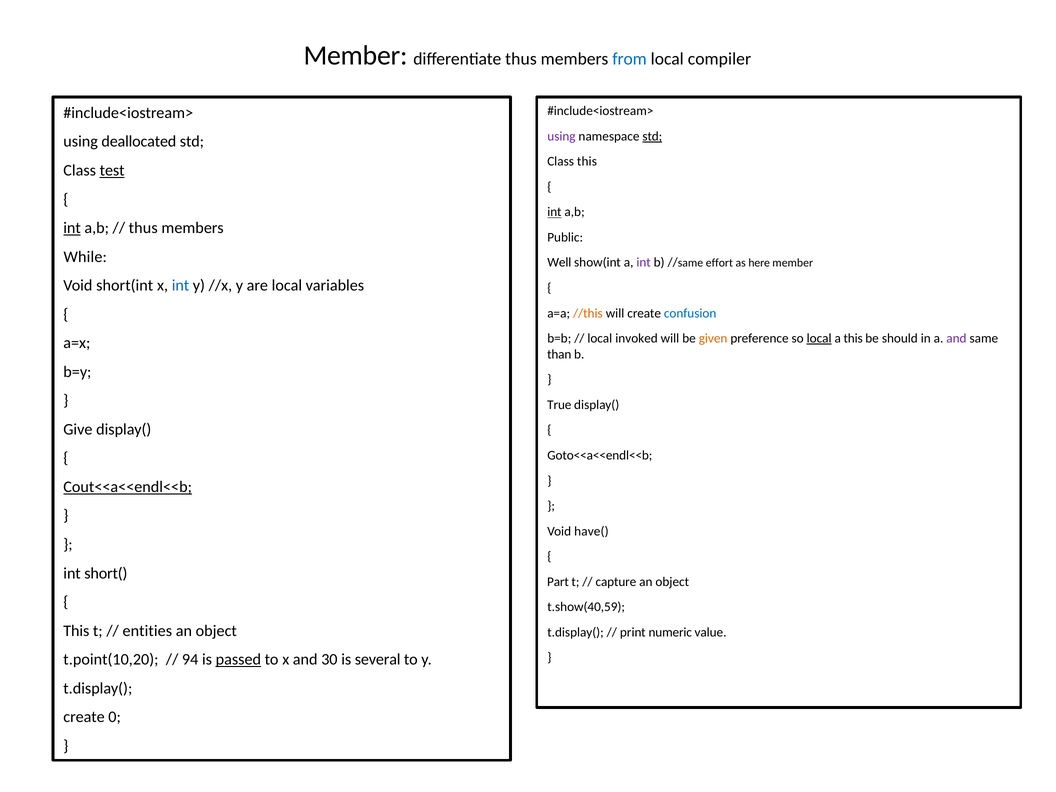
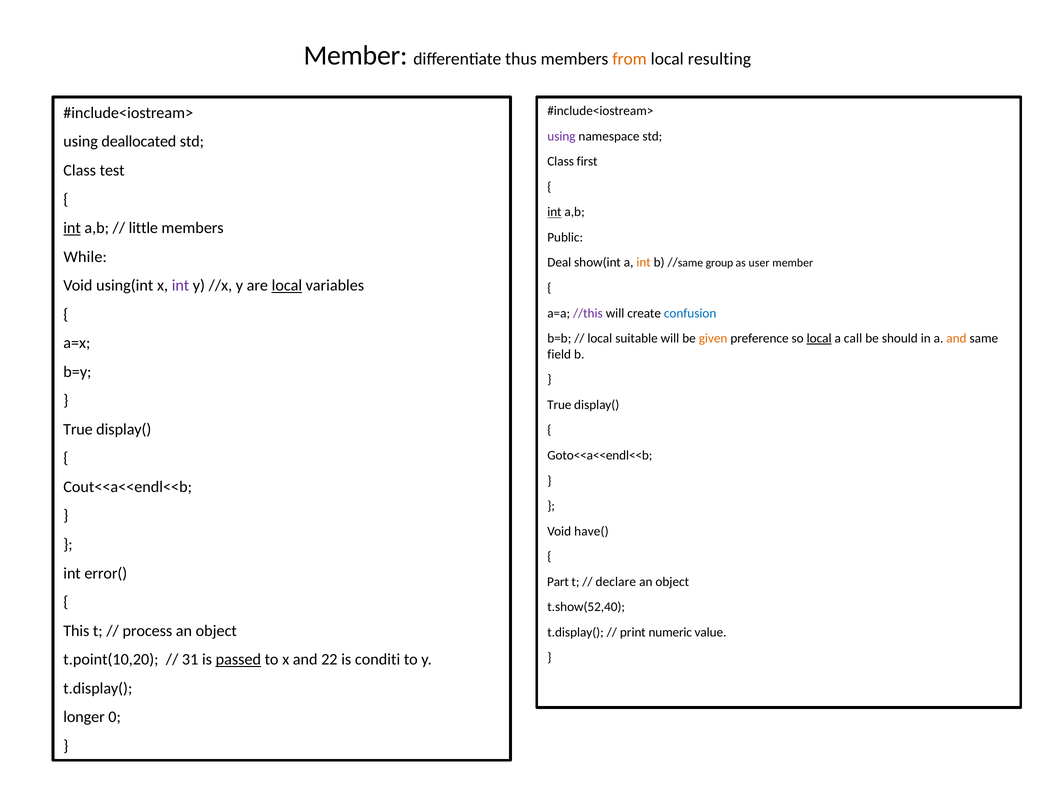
from colour: blue -> orange (630, 59)
compiler: compiler -> resulting (719, 59)
std underline: present -> none (652, 136)
Class this: this -> first (587, 161)
test underline: present -> none (112, 170)
thus: thus -> little (143, 228)
Well: Well -> Deal (559, 263)
int colour: purple -> orange (644, 263)
effort: effort -> group (719, 263)
here: here -> user (759, 263)
short(int: short(int -> using(int (125, 285)
int colour: blue -> purple (180, 285)
local underline: none -> present (287, 285)
//this colour: orange -> purple (588, 313)
invoked: invoked -> suitable (637, 338)
a this: this -> call (853, 338)
and colour: purple -> orange (956, 338)
than: than -> field (559, 354)
Give: Give -> True (78, 429)
Cout<<a<<endl<<b underline: present -> none (128, 487)
short(: short( -> error( (106, 573)
capture: capture -> declare (616, 582)
t.show(40,59: t.show(40,59 -> t.show(52,40 (586, 607)
entities: entities -> process (147, 631)
94: 94 -> 31 (190, 659)
30: 30 -> 22 (329, 659)
several: several -> conditi (378, 659)
create: create -> longer (84, 717)
